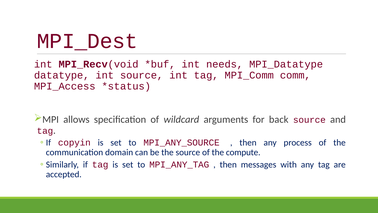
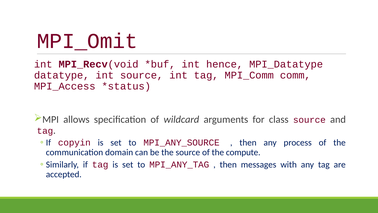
MPI_Dest: MPI_Dest -> MPI_Omit (87, 41)
needs: needs -> hence (225, 64)
back: back -> class (279, 119)
